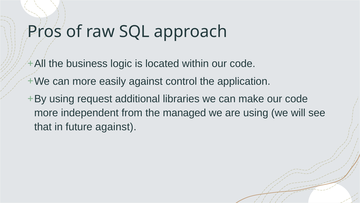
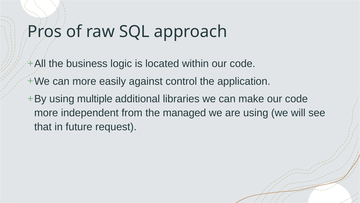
request: request -> multiple (95, 99)
future against: against -> request (116, 126)
